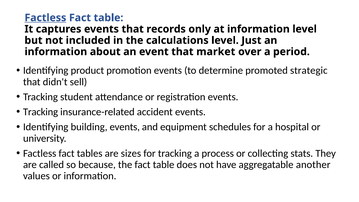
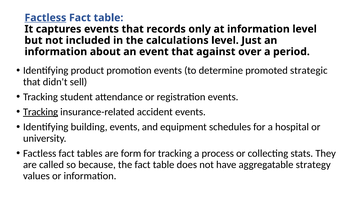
market: market -> against (216, 52)
Tracking underline: none -> present (41, 112)
sizes: sizes -> form (131, 153)
another: another -> strategy (313, 165)
